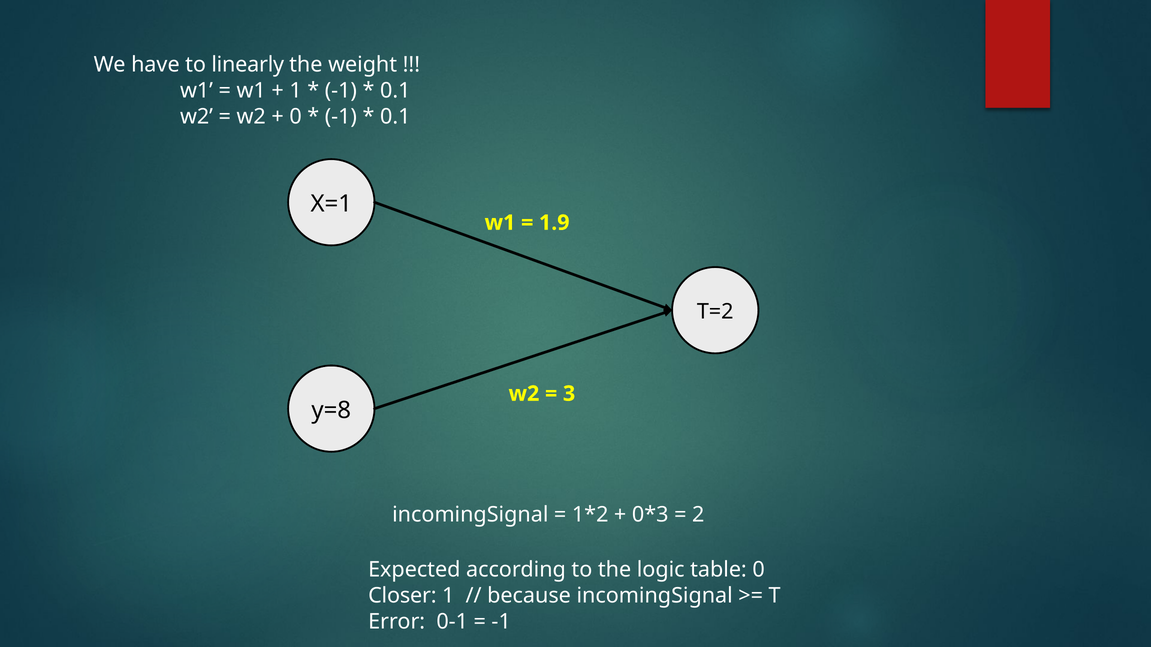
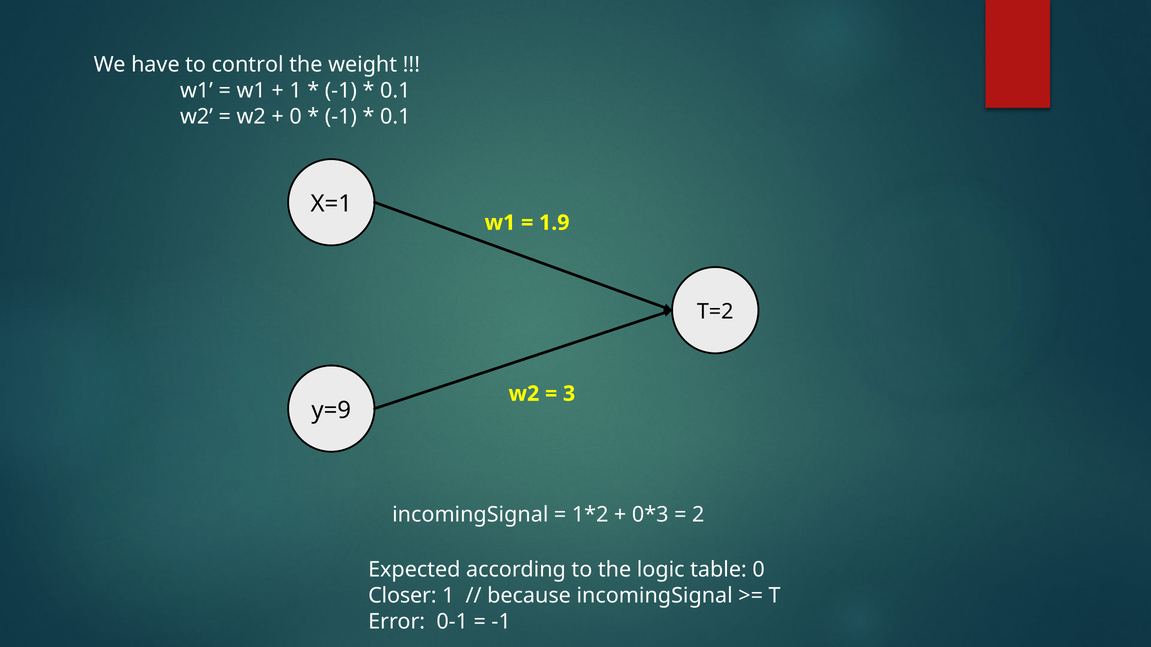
linearly: linearly -> control (248, 65)
y=8: y=8 -> y=9 (331, 411)
